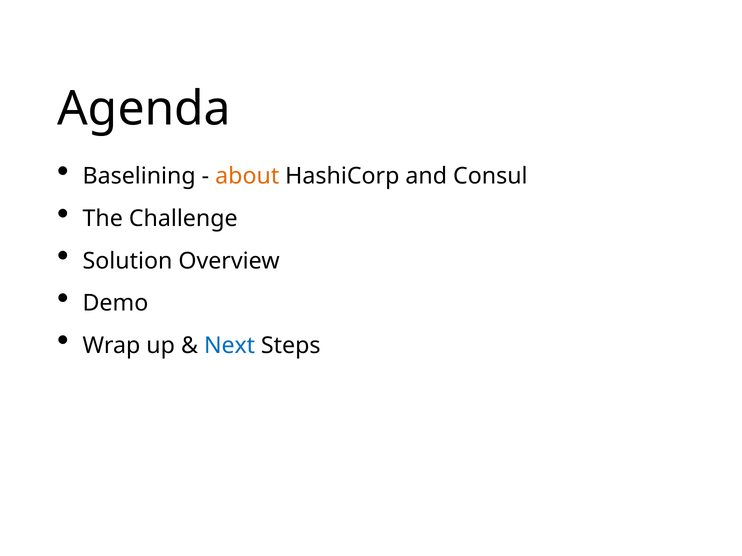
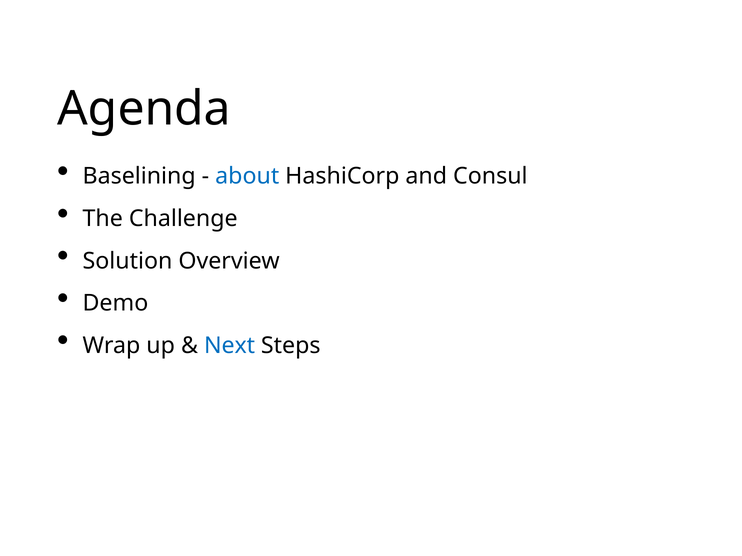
about colour: orange -> blue (247, 176)
